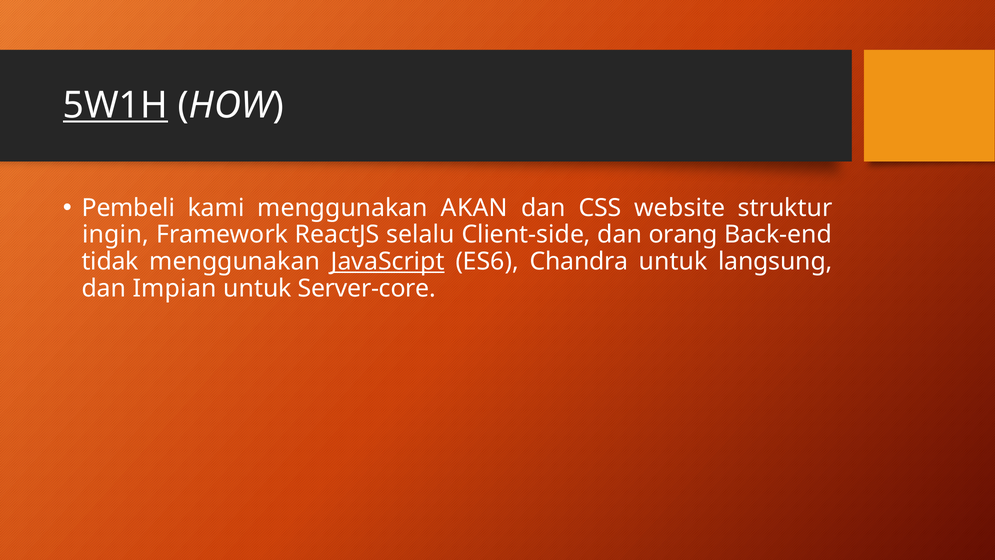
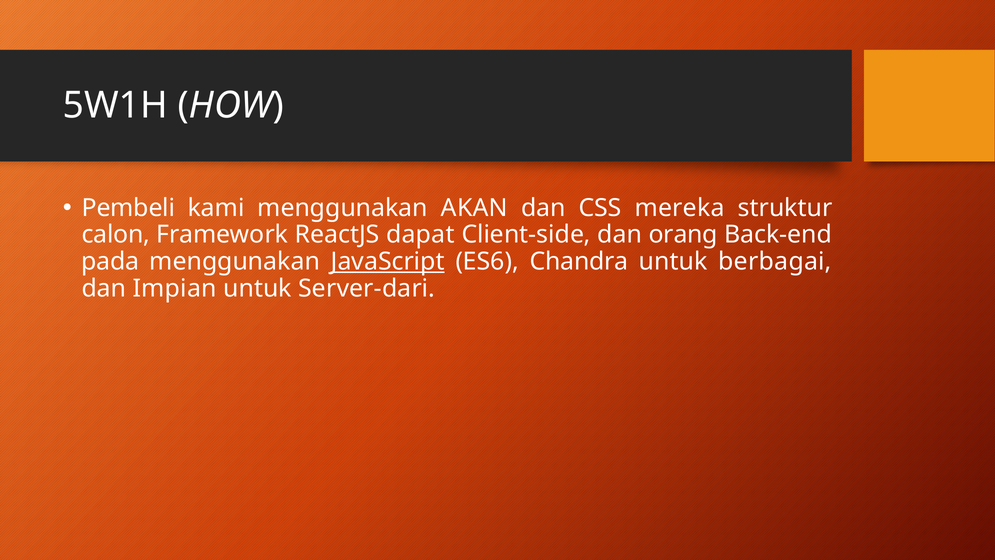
5W1H underline: present -> none (115, 105)
website: website -> mereka (680, 208)
ingin: ingin -> calon (116, 235)
selalu: selalu -> dapat (420, 235)
tidak: tidak -> pada (110, 261)
langsung: langsung -> berbagai (775, 261)
Server-core: Server-core -> Server-dari (367, 288)
